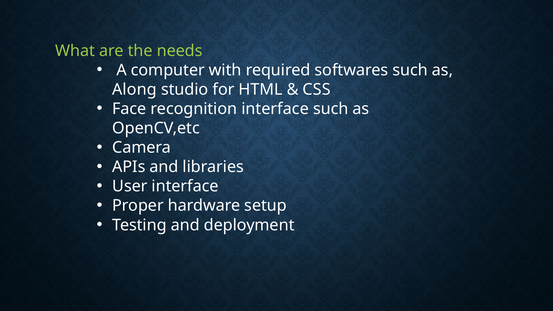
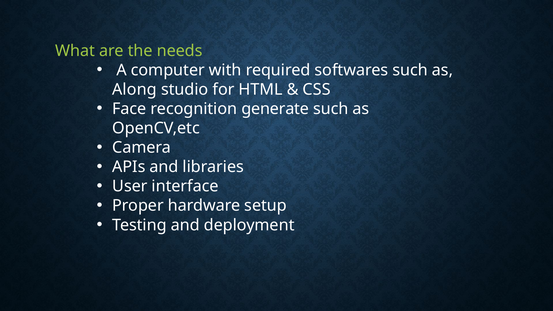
recognition interface: interface -> generate (275, 109)
